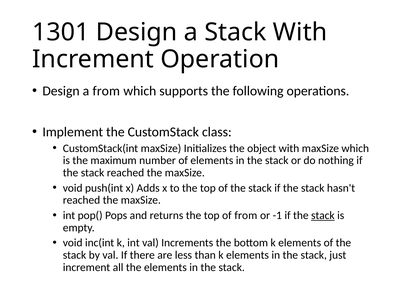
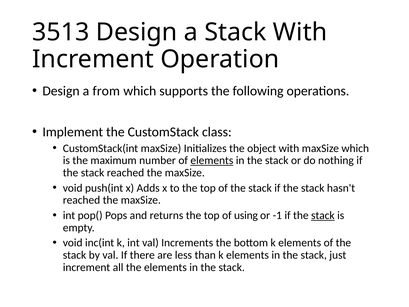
1301: 1301 -> 3513 (61, 32)
elements underline: none -> present (212, 160)
of from: from -> using (246, 215)
